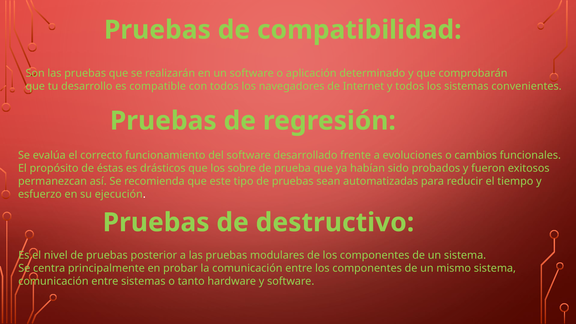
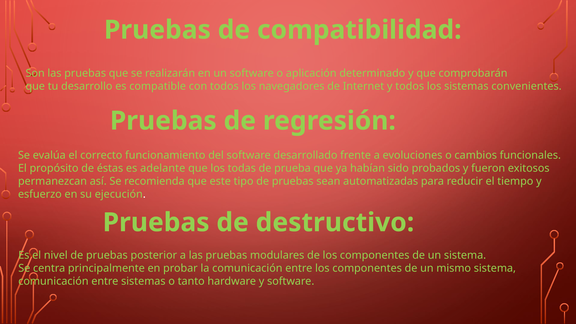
drásticos: drásticos -> adelante (163, 168)
sobre: sobre -> todas (242, 168)
